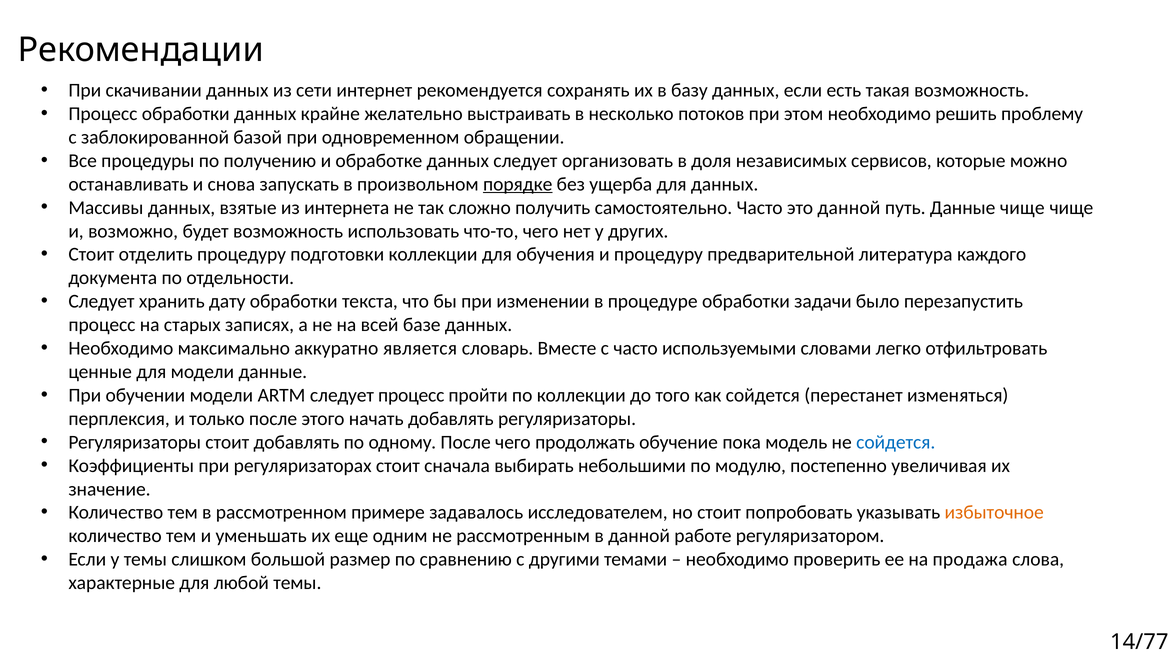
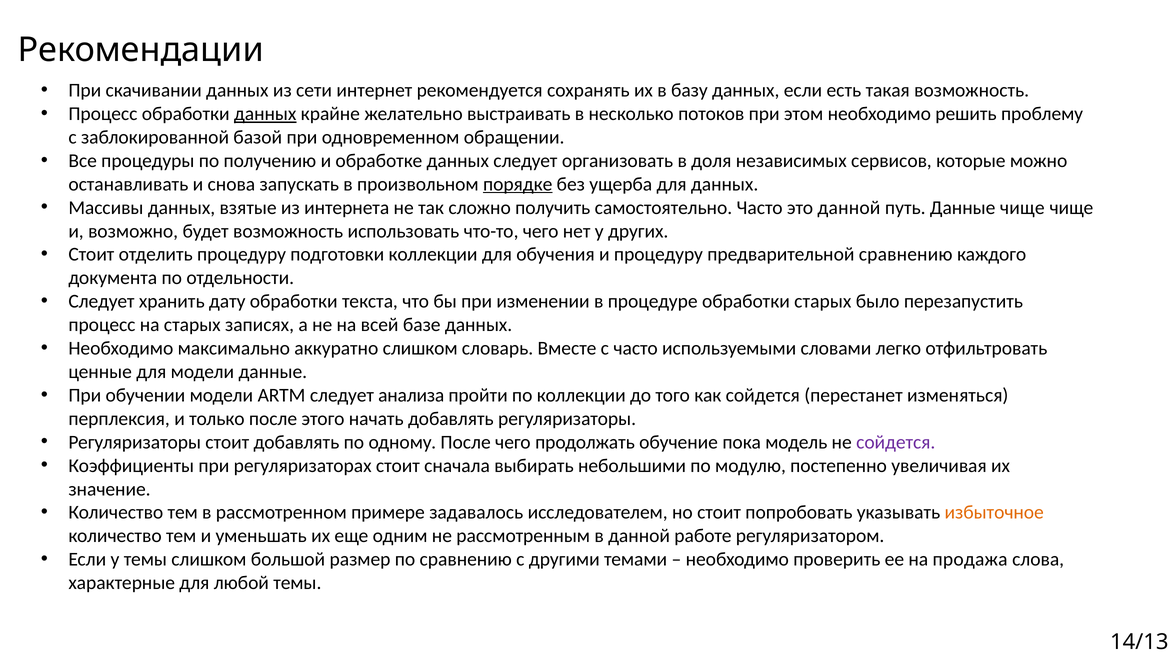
данных underline: none -> present (265, 114)
предварительной литература: литература -> сравнению (906, 254)
обработки задачи: задачи -> старых (823, 301)
аккуратно является: является -> слишком (420, 348)
следует процесс: процесс -> анализа (411, 395)
сойдется colour: blue -> purple (896, 442)
14/77: 14/77 -> 14/13 (1139, 642)
